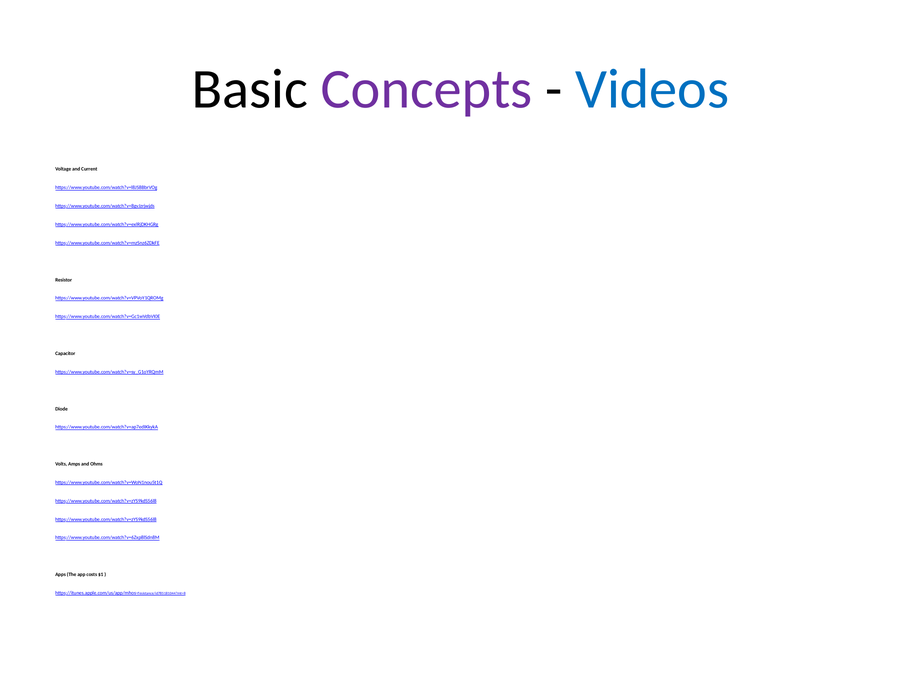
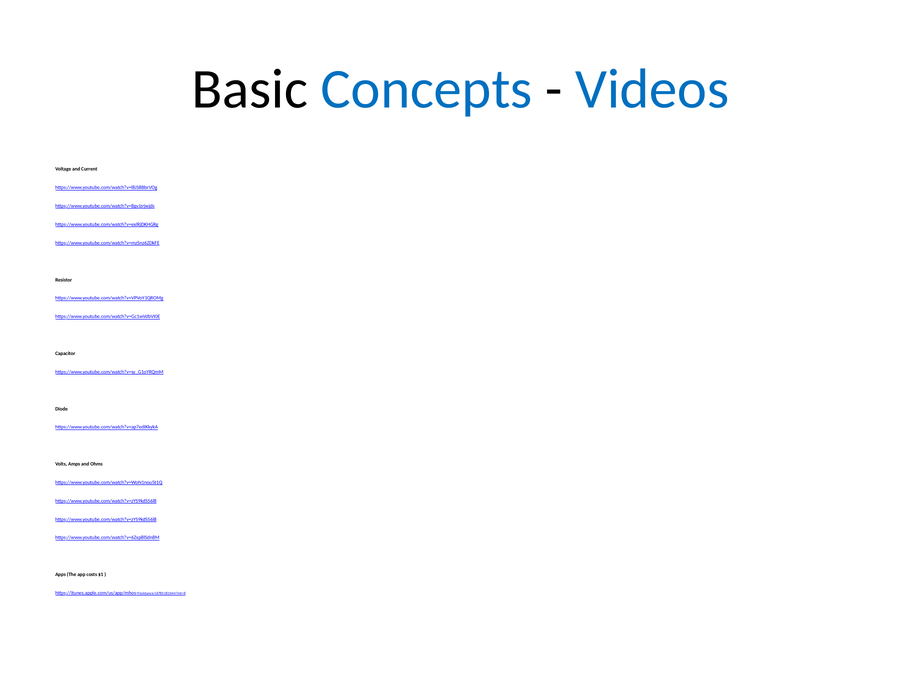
Concepts colour: purple -> blue (427, 89)
